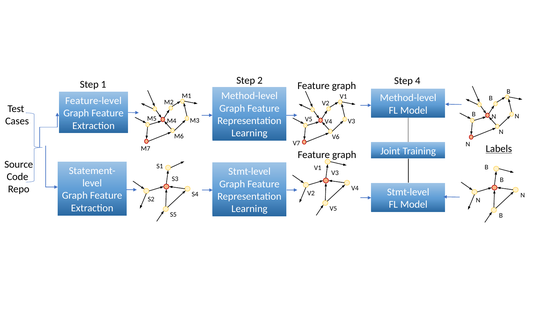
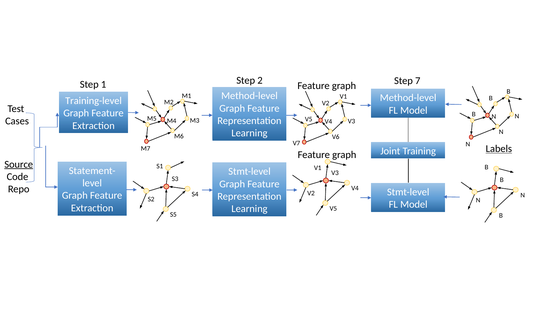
4: 4 -> 7 (418, 81)
Feature-level: Feature-level -> Training-level (94, 101)
Source underline: none -> present (19, 164)
